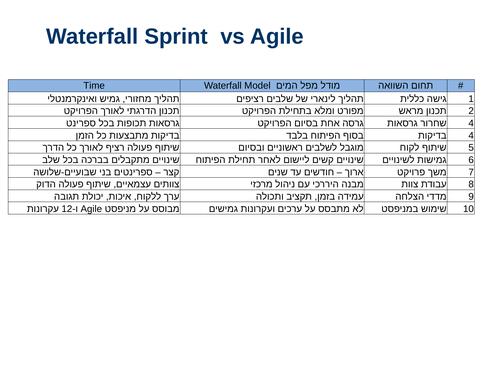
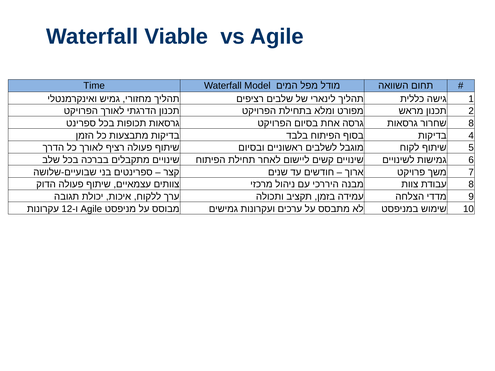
Sprint: Sprint -> Viable (176, 37)
4: 4 -> 8 (471, 123)
